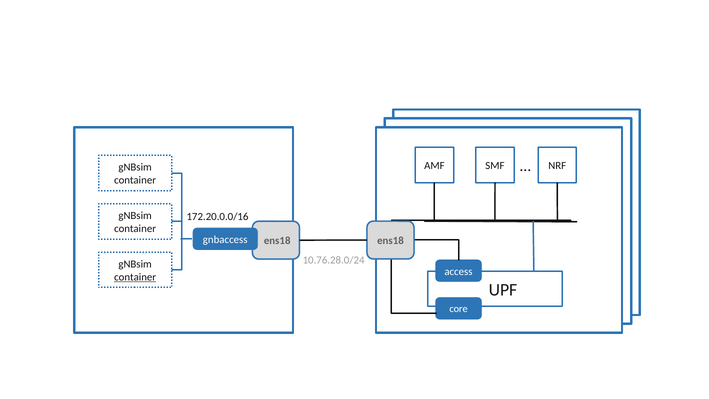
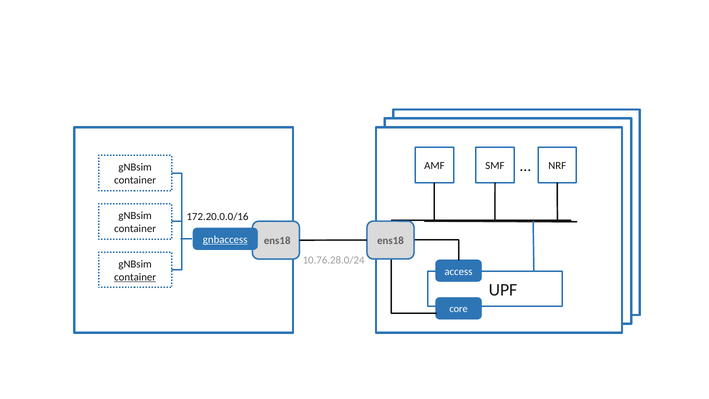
gnbaccess underline: none -> present (225, 239)
